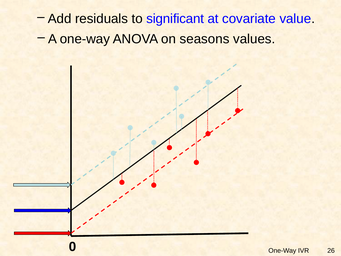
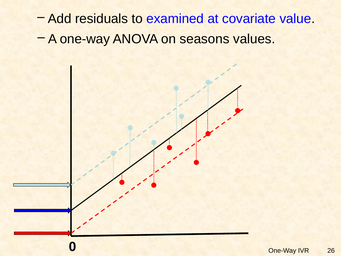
significant: significant -> examined (175, 19)
